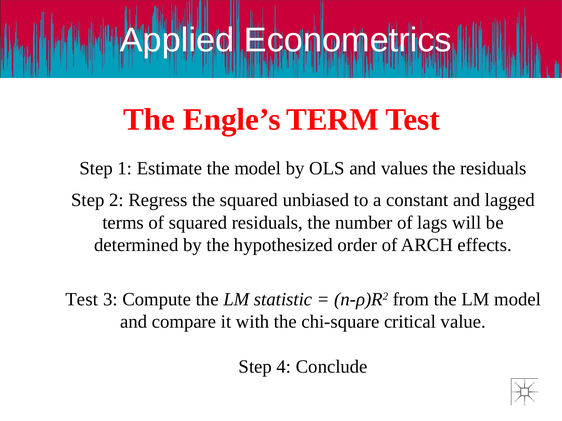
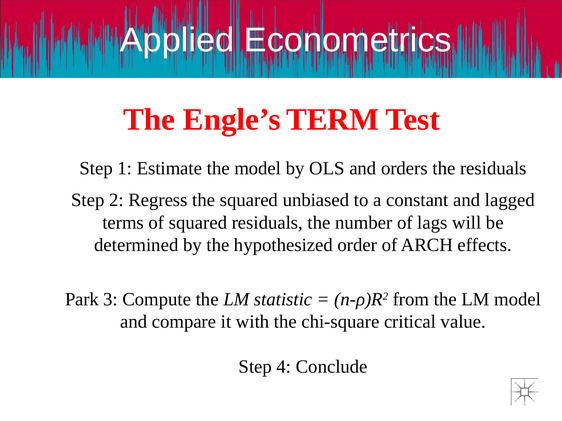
values: values -> orders (404, 168)
Test: Test -> Park (82, 300)
